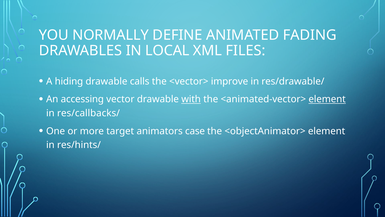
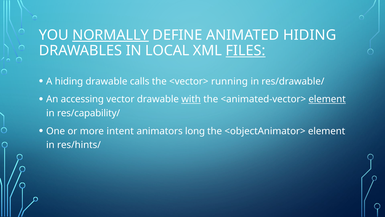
NORMALLY underline: none -> present (111, 35)
ANIMATED FADING: FADING -> HIDING (310, 35)
FILES underline: none -> present (246, 51)
improve: improve -> running (229, 81)
res/callbacks/: res/callbacks/ -> res/capability/ (89, 113)
target: target -> intent (120, 131)
case: case -> long (195, 131)
